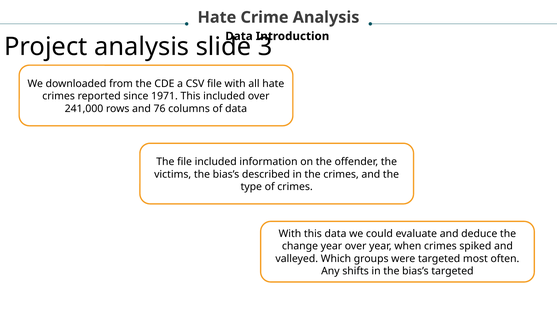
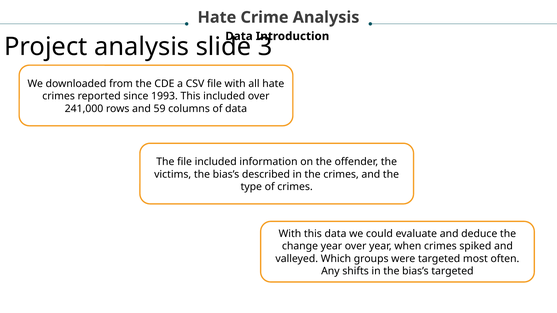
1971: 1971 -> 1993 (164, 96)
76: 76 -> 59 (160, 109)
